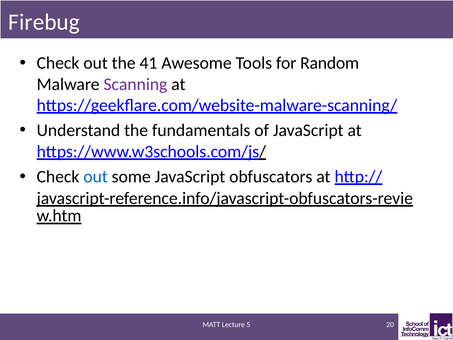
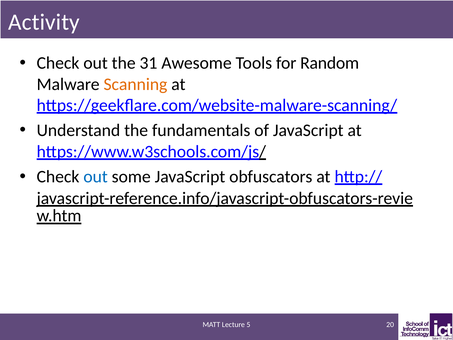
Firebug: Firebug -> Activity (44, 22)
41: 41 -> 31 (148, 63)
Scanning colour: purple -> orange (135, 84)
